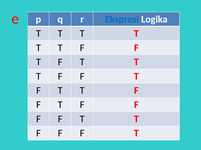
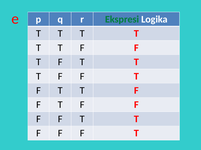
Ekspresi colour: blue -> green (122, 19)
